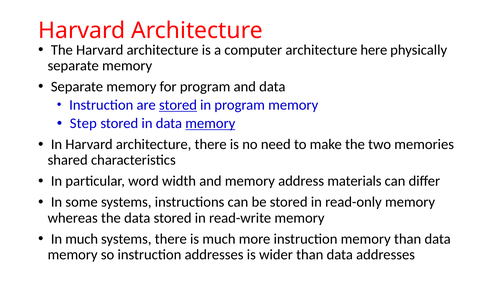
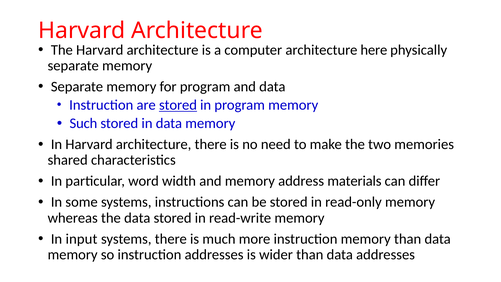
Step: Step -> Such (83, 123)
memory underline: present -> none (210, 123)
In much: much -> input (82, 239)
